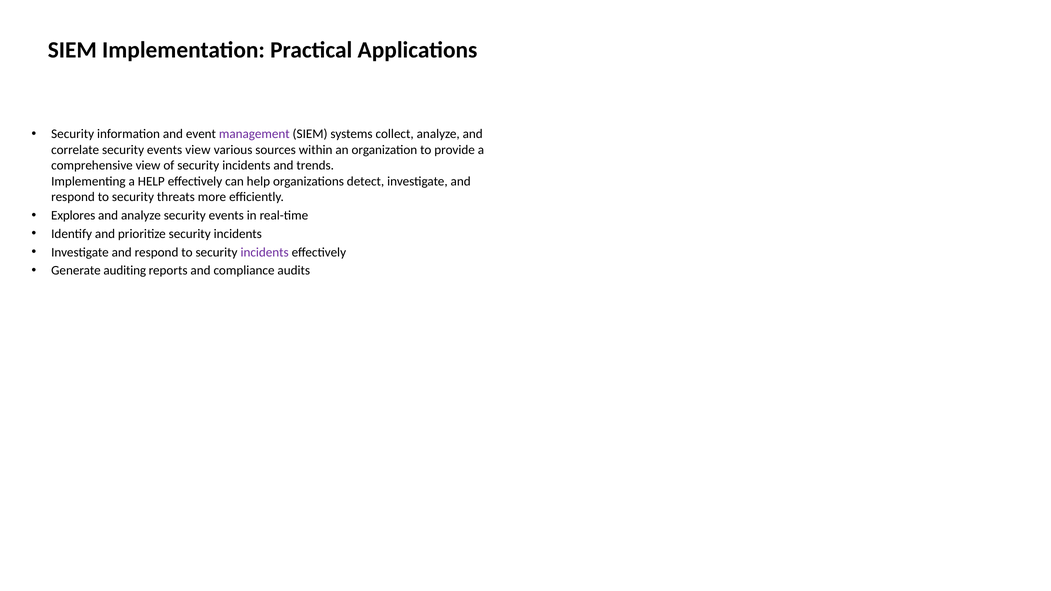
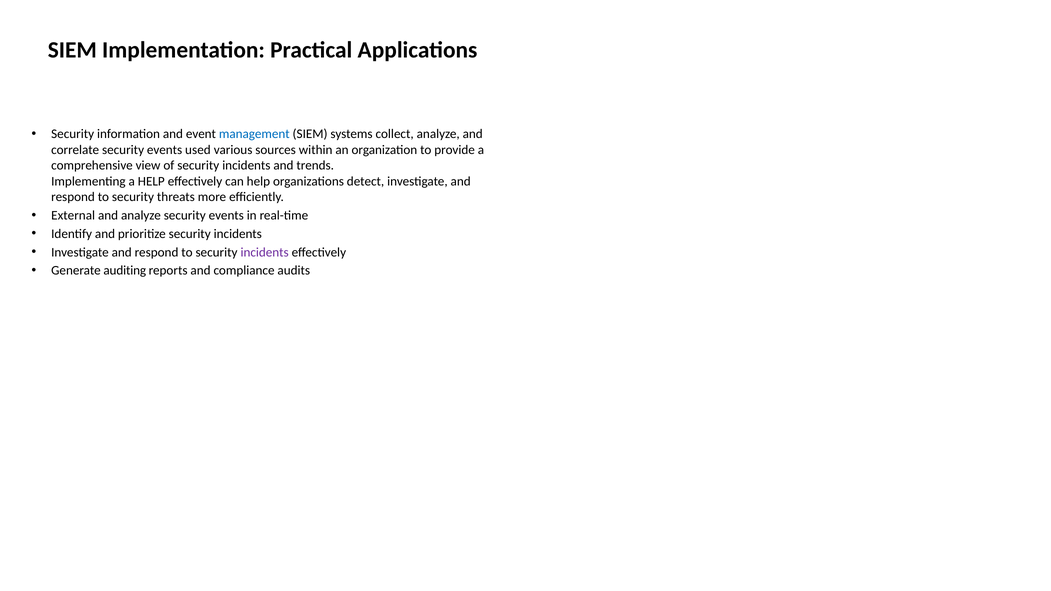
management colour: purple -> blue (254, 134)
events view: view -> used (198, 150)
Explores: Explores -> External (73, 216)
